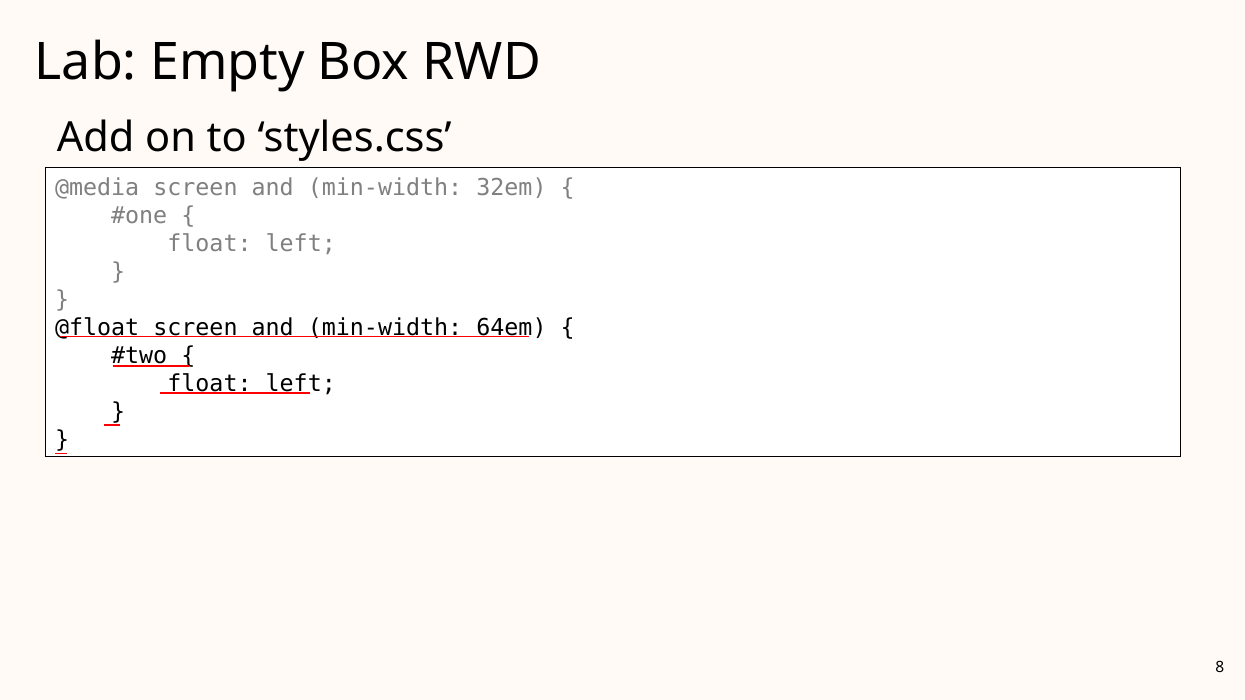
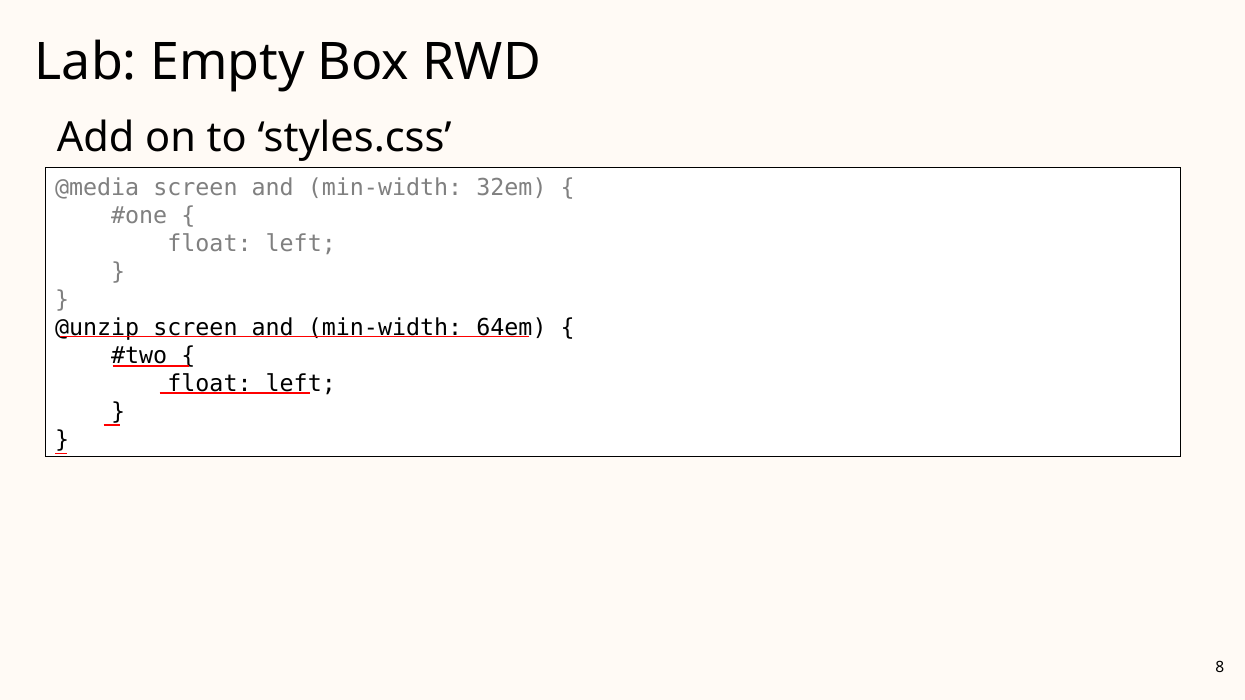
@float: @float -> @unzip (97, 327)
